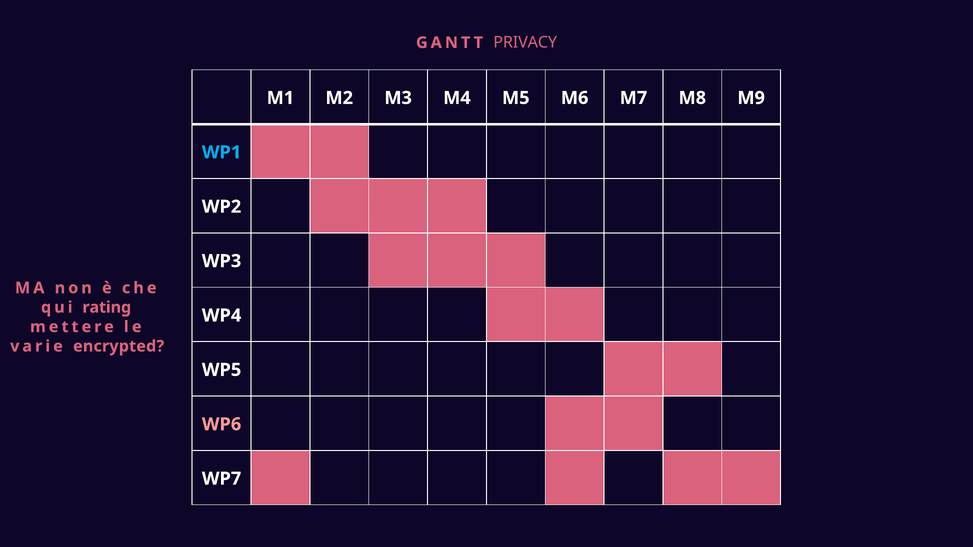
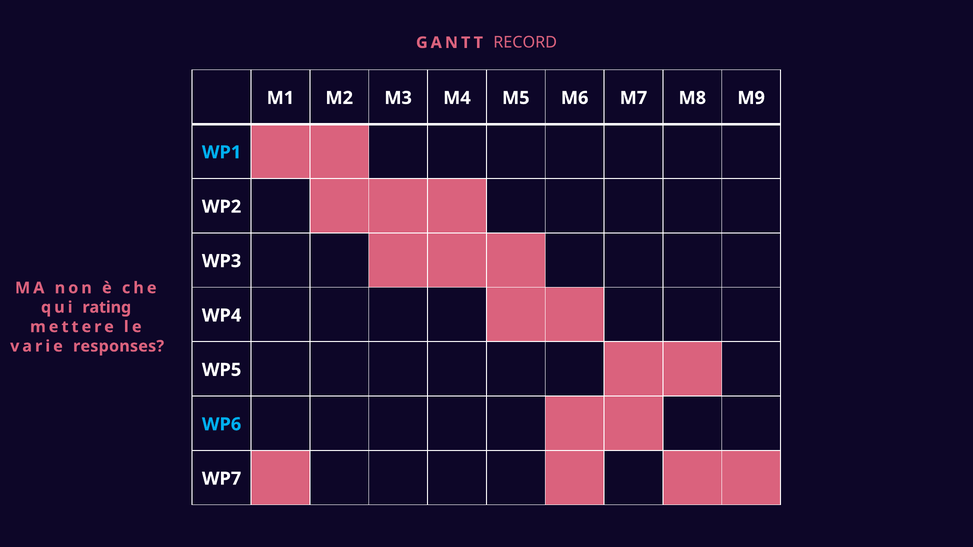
PRIVACY: PRIVACY -> RECORD (525, 43)
encrypted: encrypted -> responses (119, 346)
WP6 colour: pink -> light blue (222, 424)
